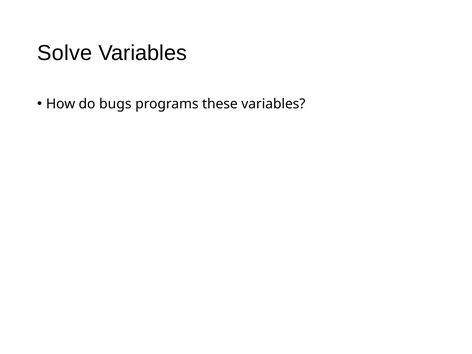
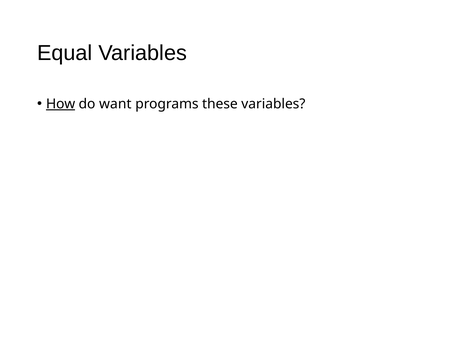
Solve: Solve -> Equal (65, 53)
How underline: none -> present (61, 104)
bugs: bugs -> want (115, 104)
